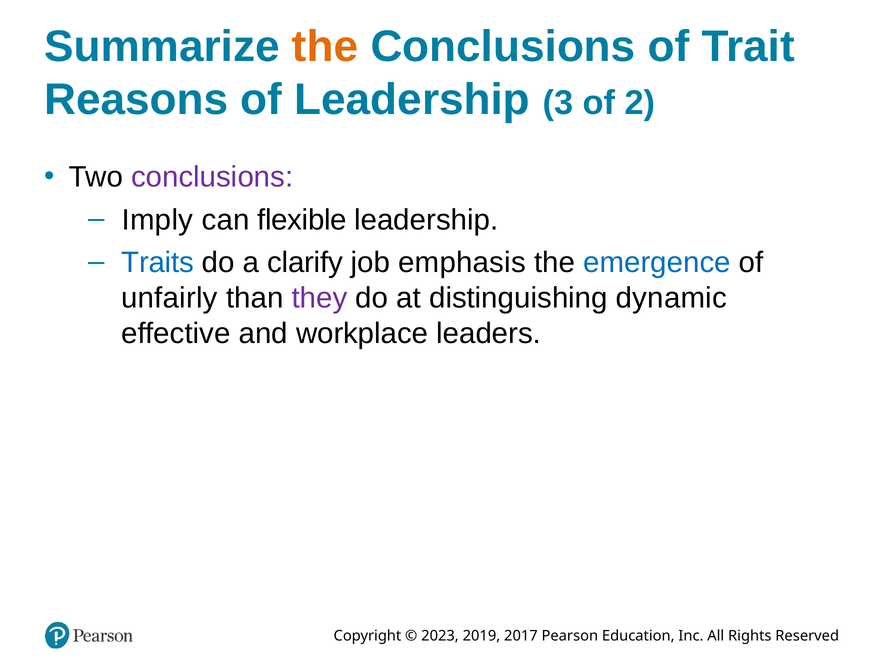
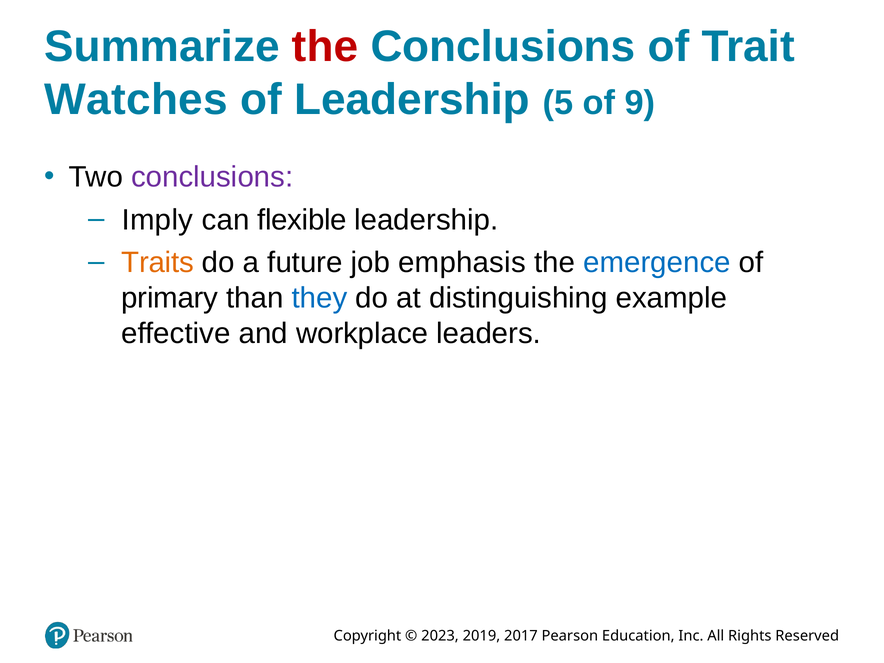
the colour: orange -> red (325, 47)
Reasons: Reasons -> Watches (136, 100)
3: 3 -> 5 (558, 103)
2: 2 -> 9 (640, 103)
Traits colour: blue -> orange (158, 263)
clarify: clarify -> future (305, 263)
unfairly: unfairly -> primary (170, 298)
they colour: purple -> blue (319, 298)
dynamic: dynamic -> example (672, 298)
